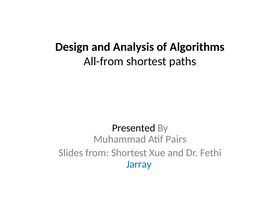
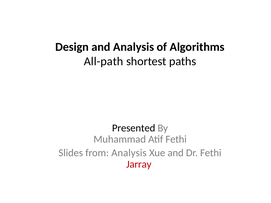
All-from: All-from -> All-path (104, 61)
Atif Pairs: Pairs -> Fethi (176, 139)
from Shortest: Shortest -> Analysis (129, 153)
Jarray colour: blue -> red (139, 164)
